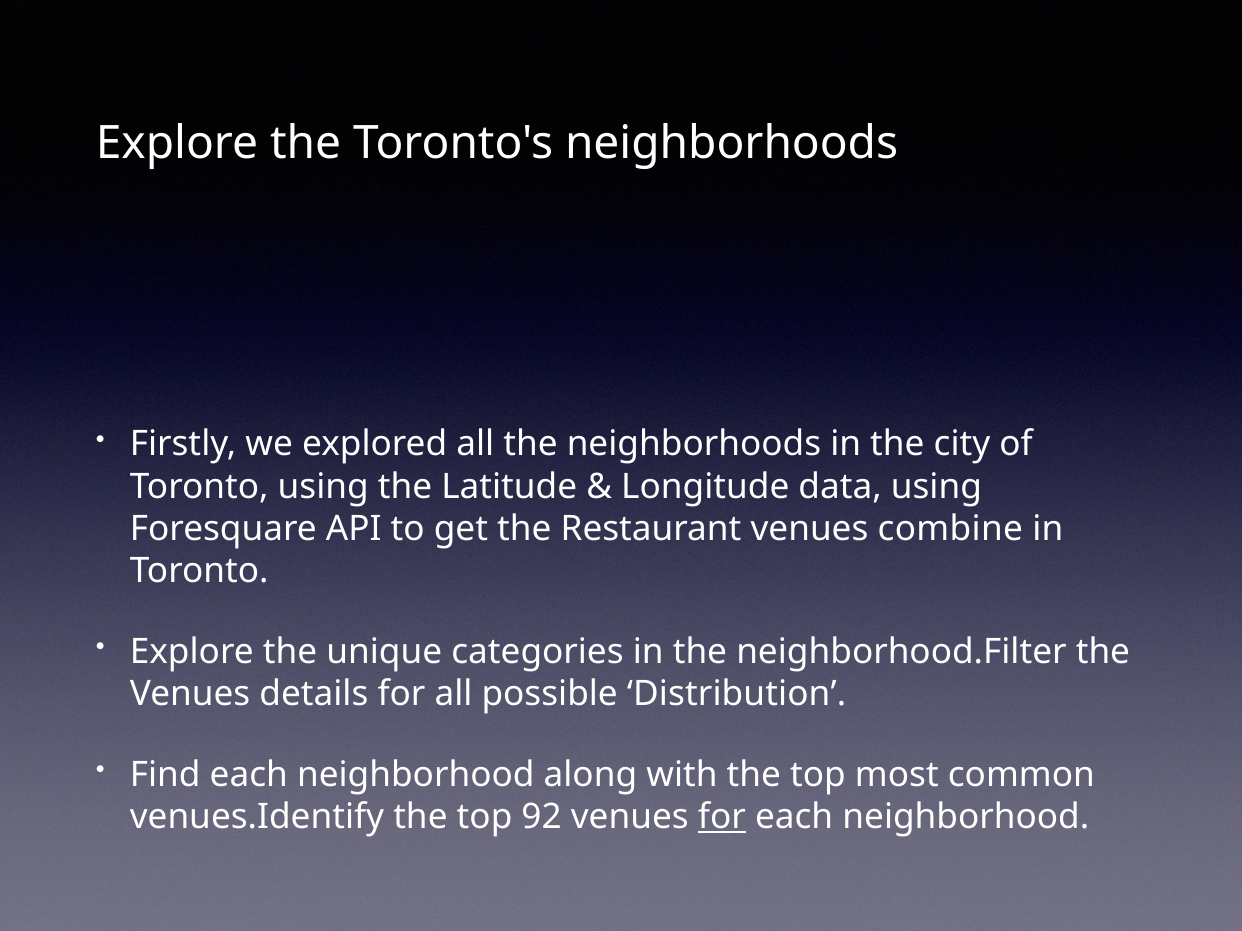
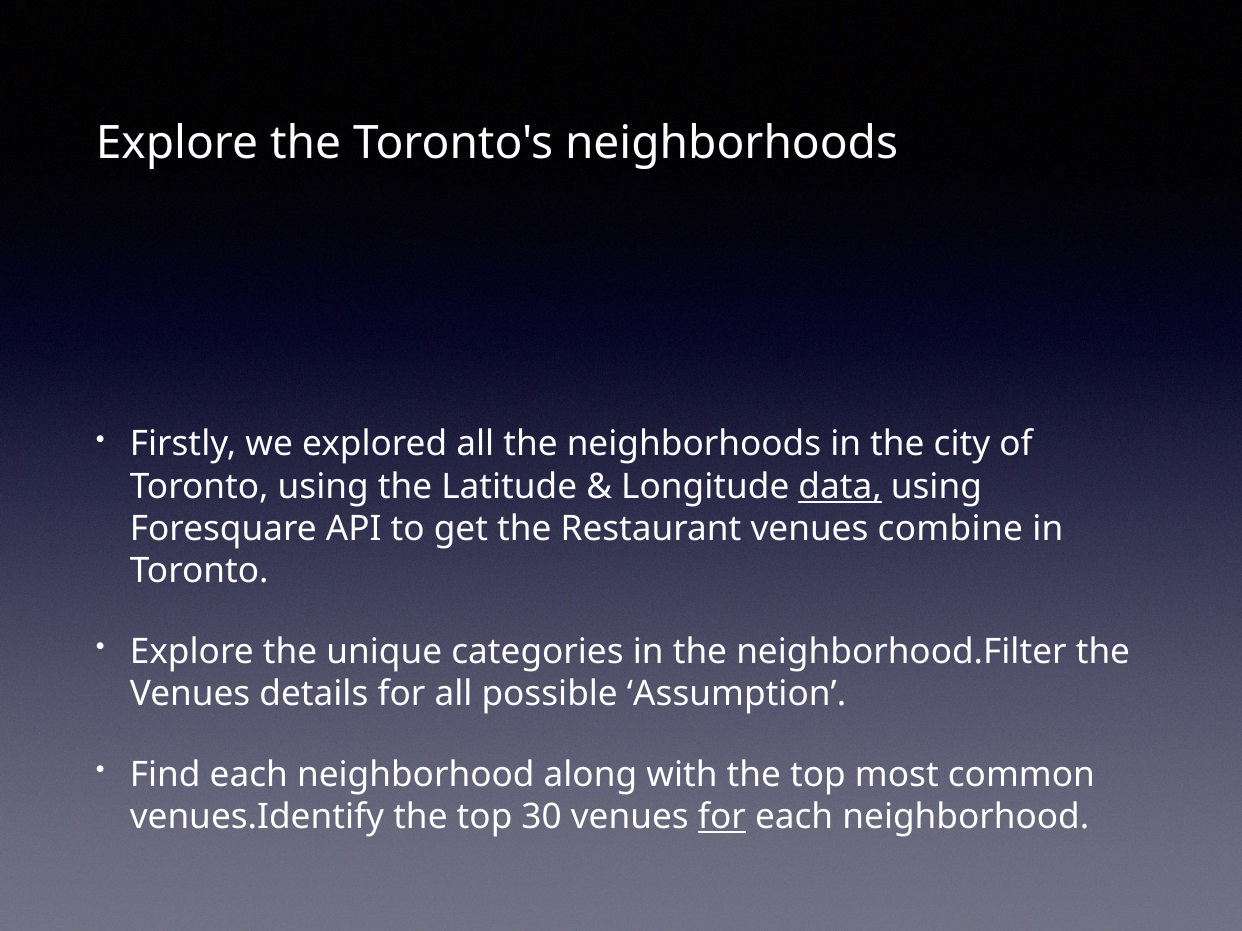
data underline: none -> present (840, 487)
Distribution: Distribution -> Assumption (737, 694)
92: 92 -> 30 (542, 818)
